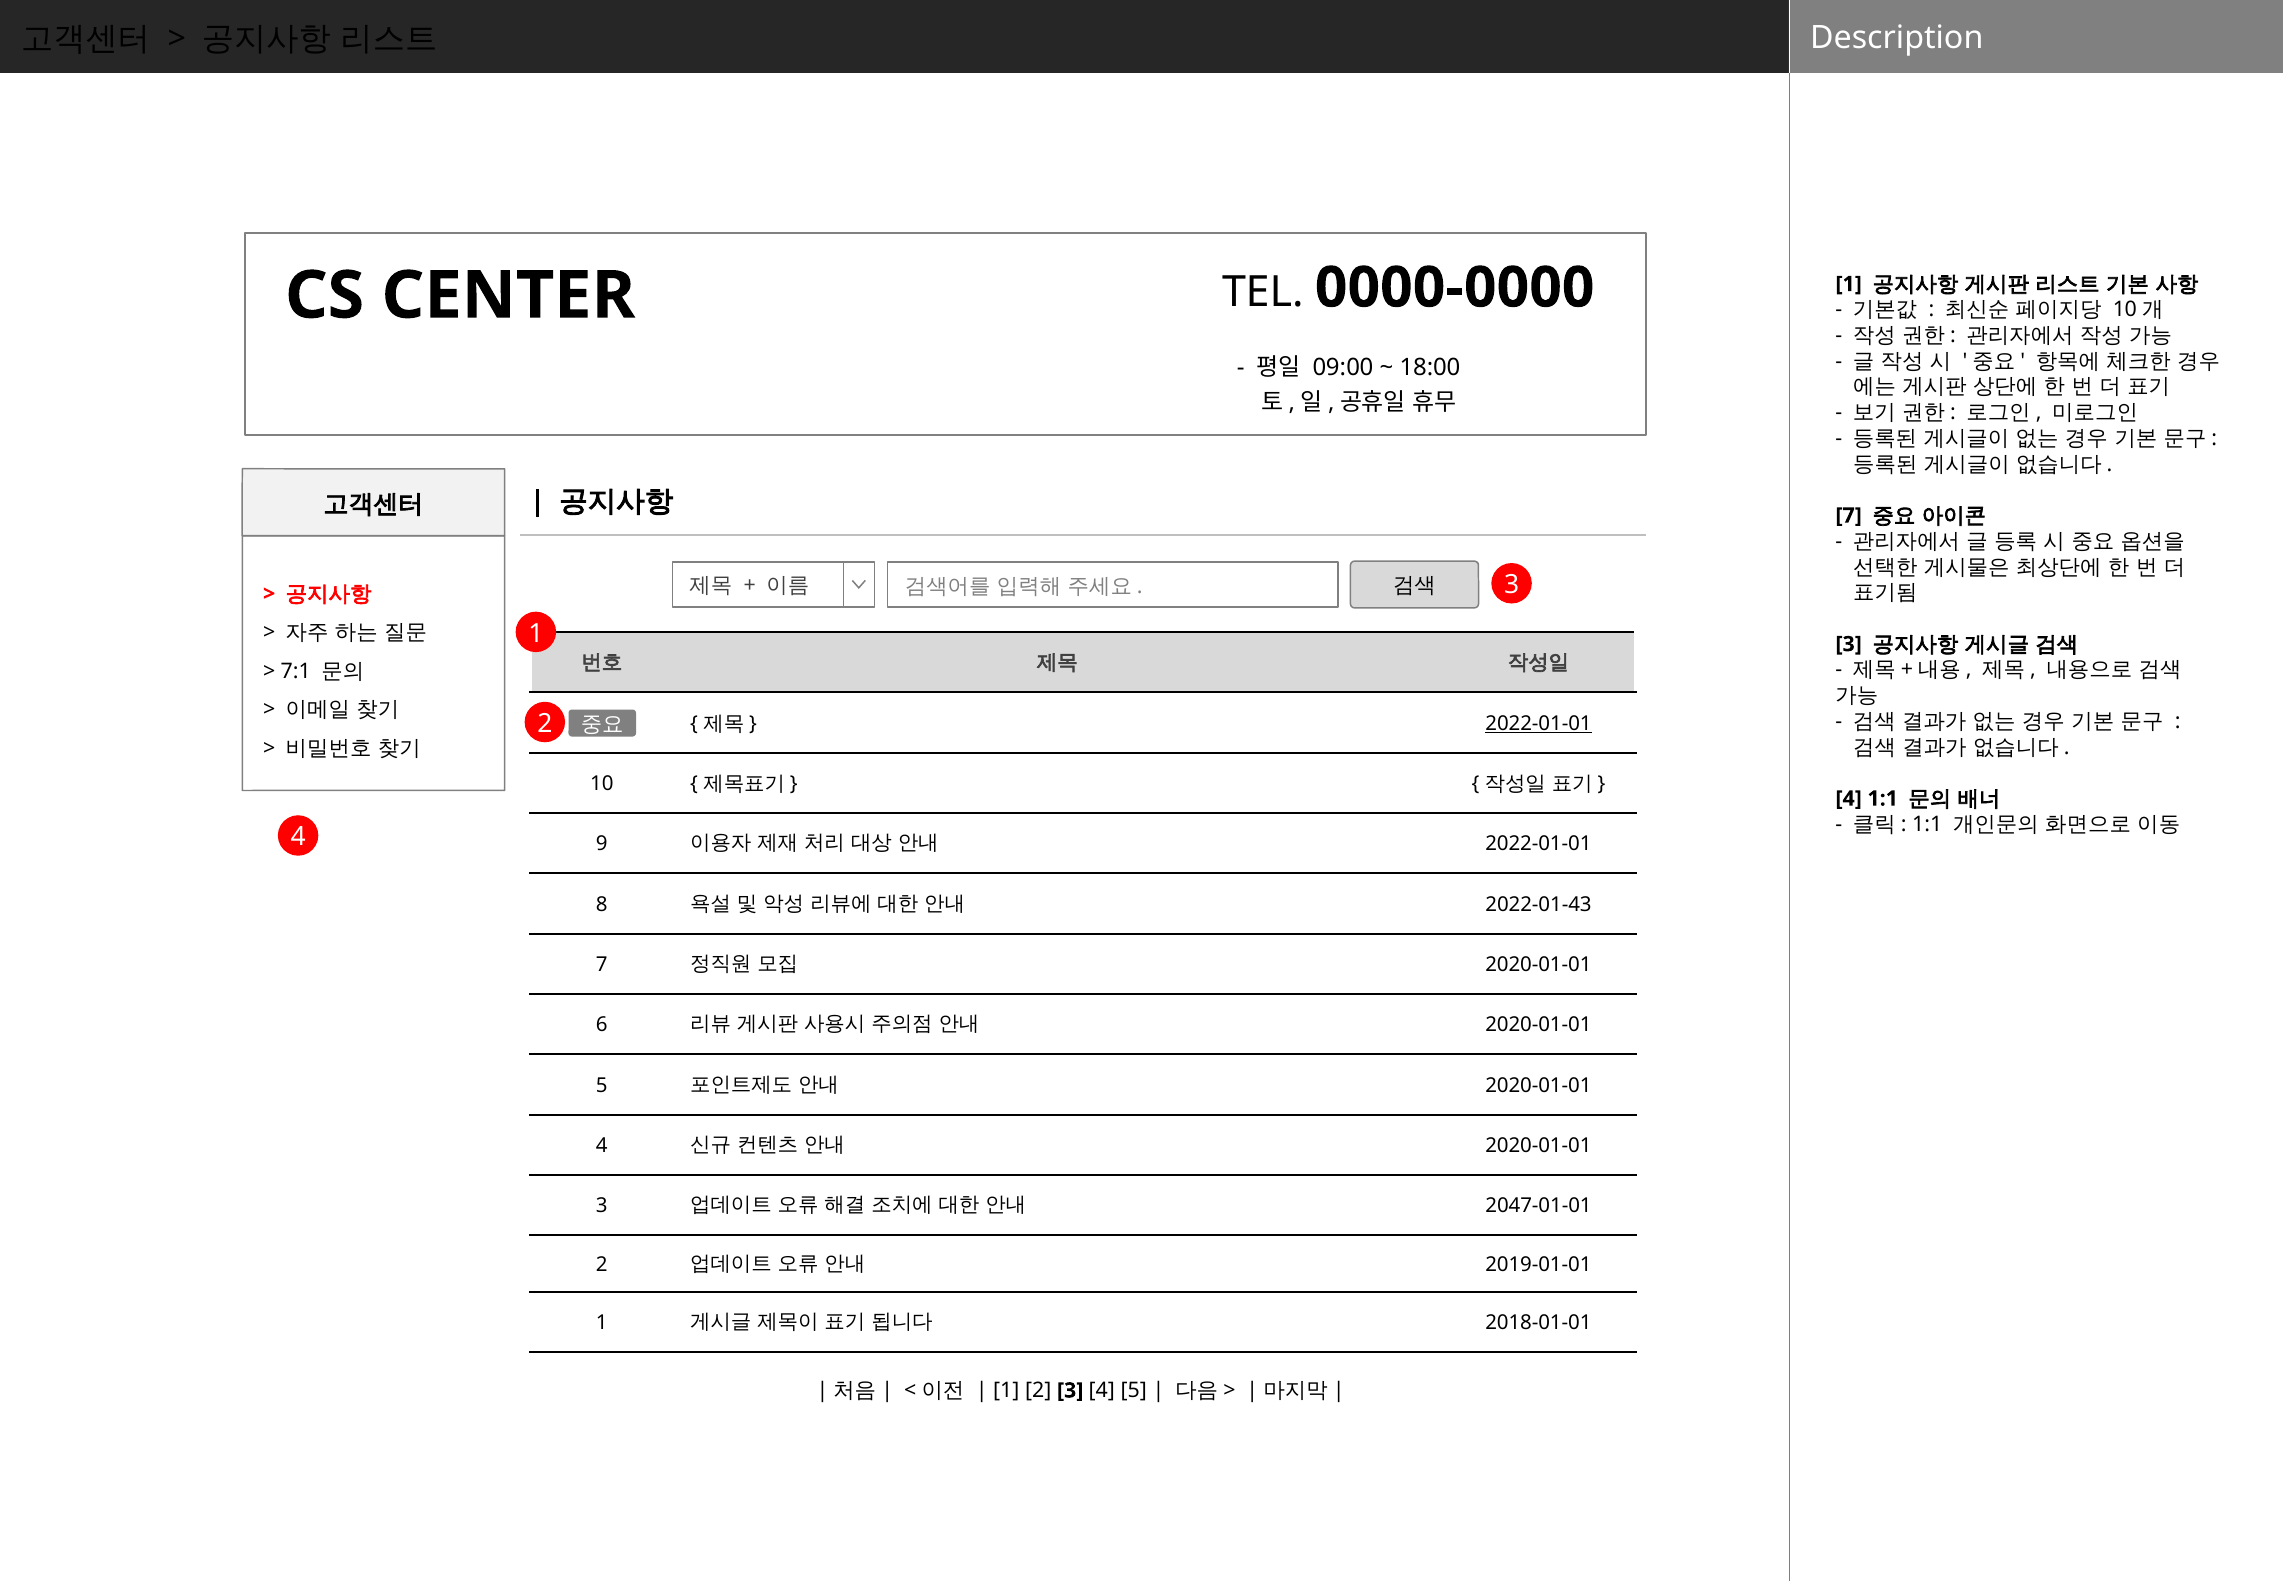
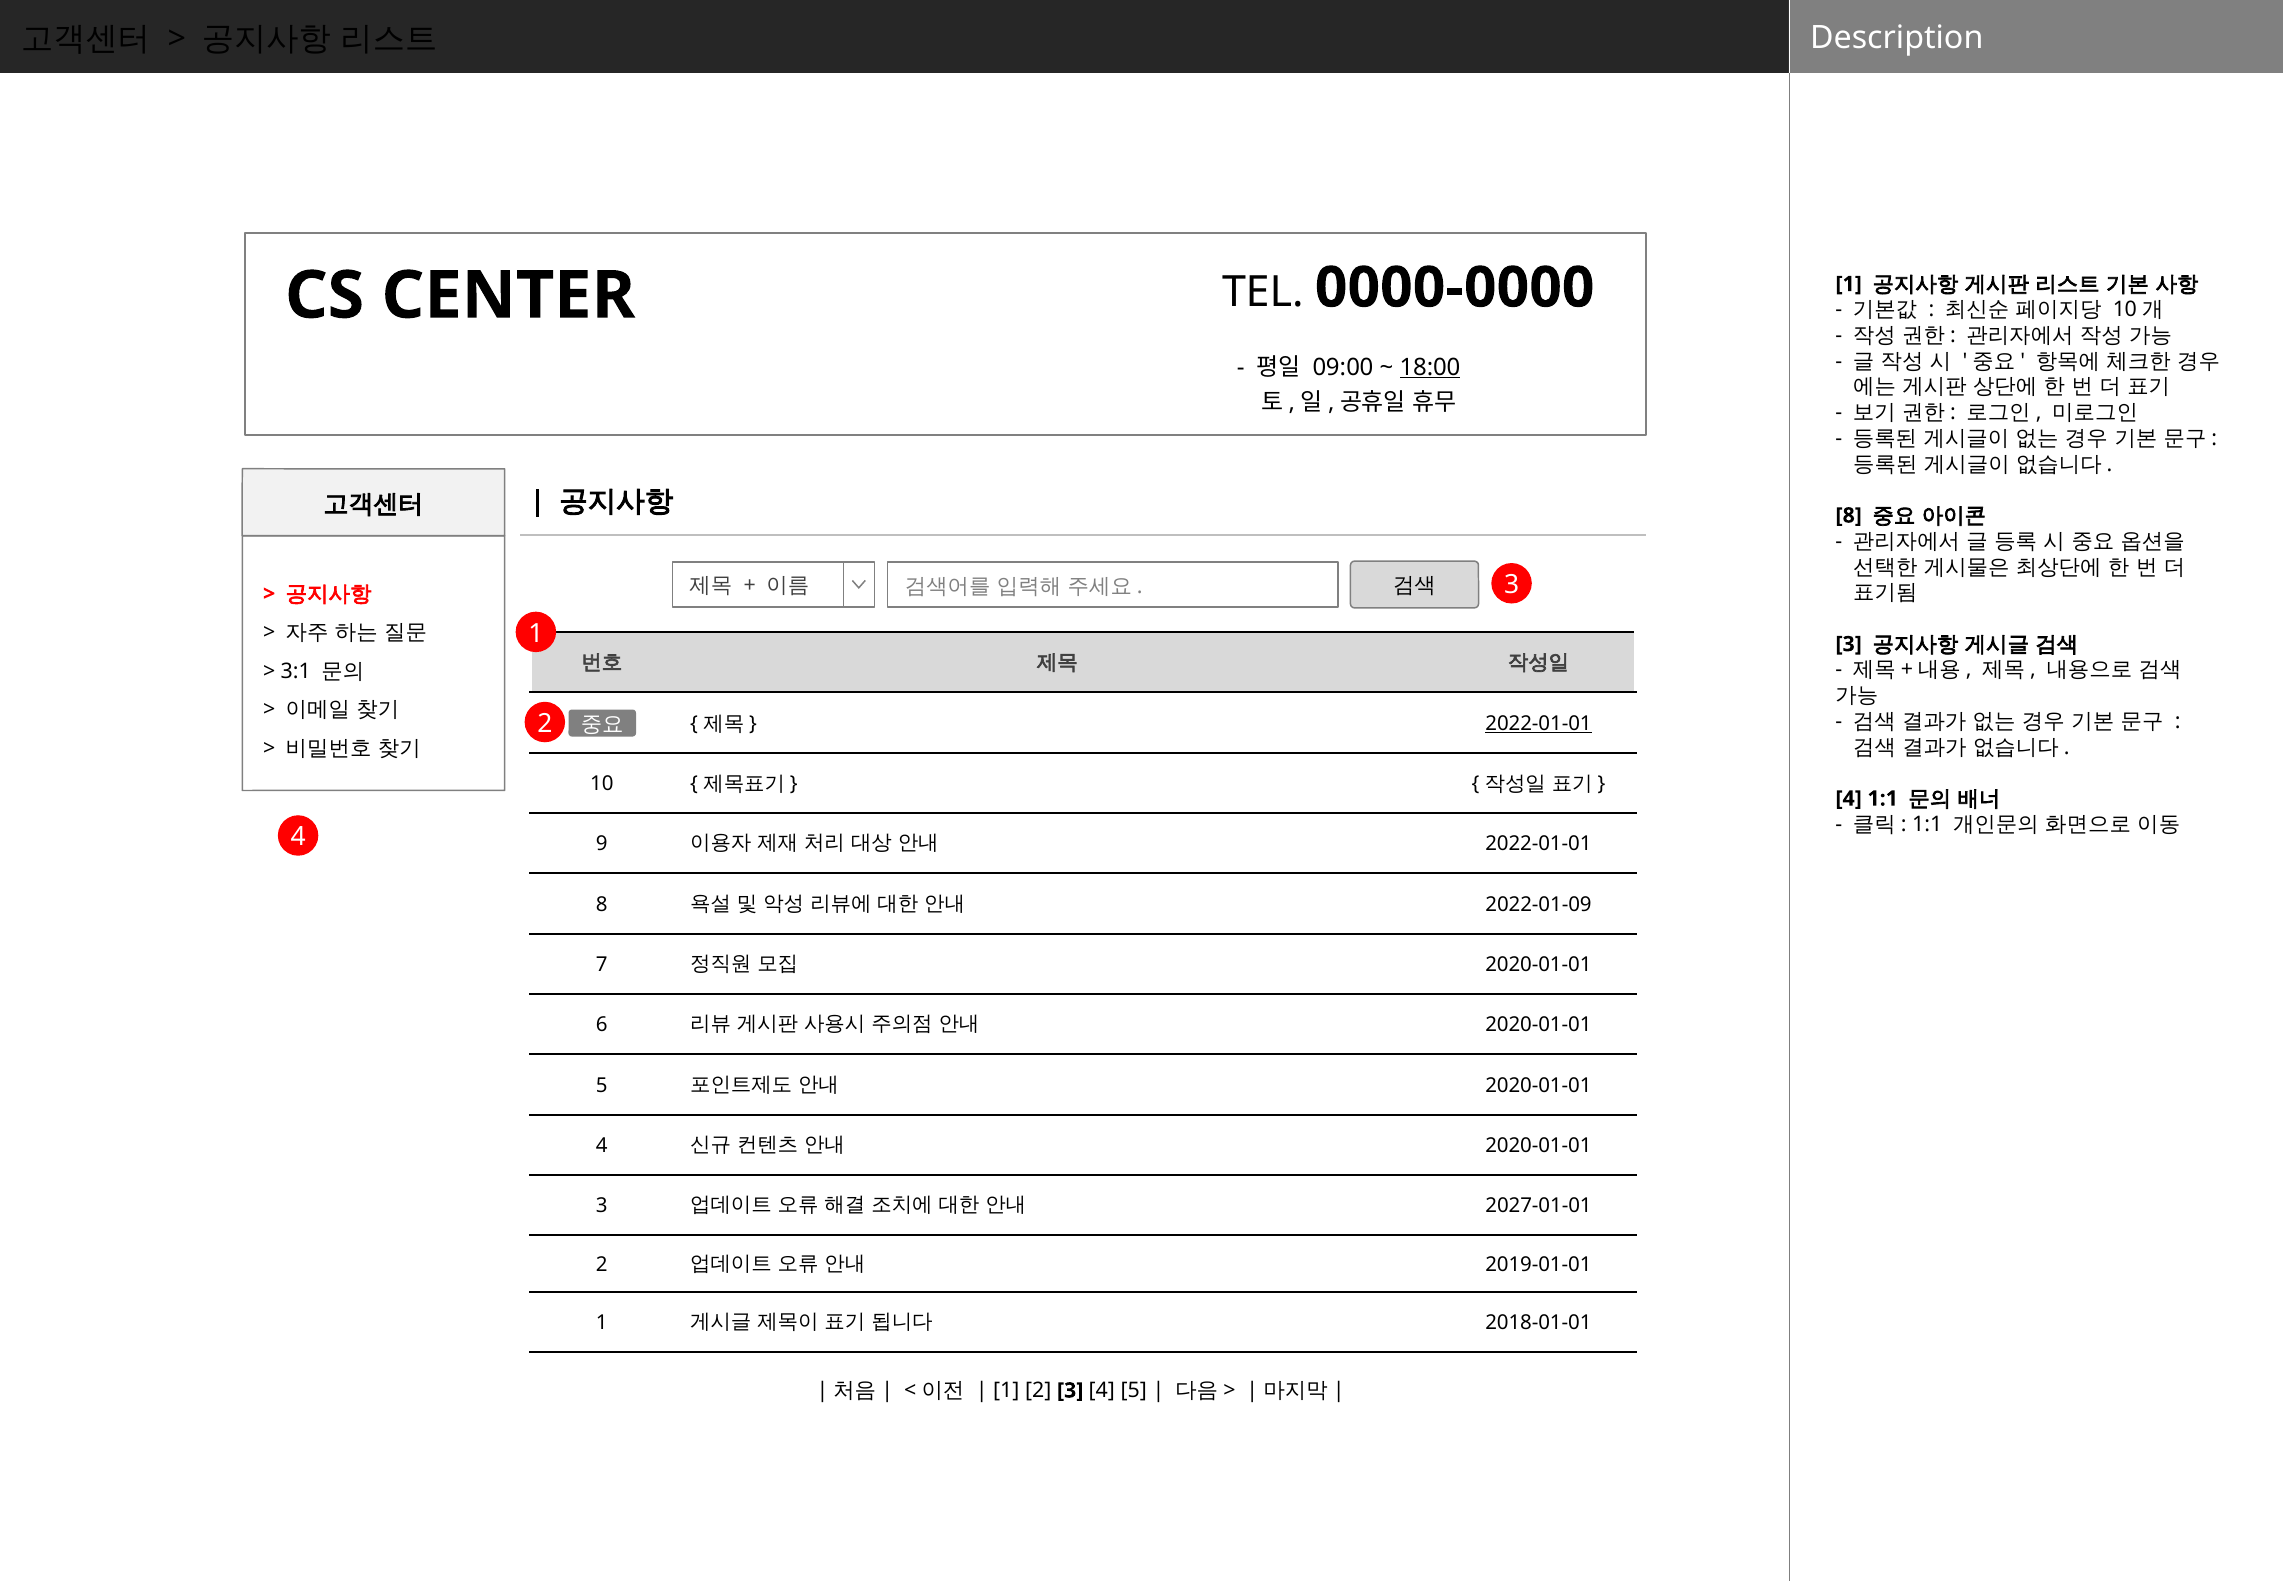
18:00 underline: none -> present (1430, 367)
7: 7 -> 8 (1849, 515)
7:1: 7:1 -> 3:1 (296, 671)
2022-01-43: 2022-01-43 -> 2022-01-09 (1539, 904)
2047-01-01: 2047-01-01 -> 2027-01-01 (1539, 1206)
